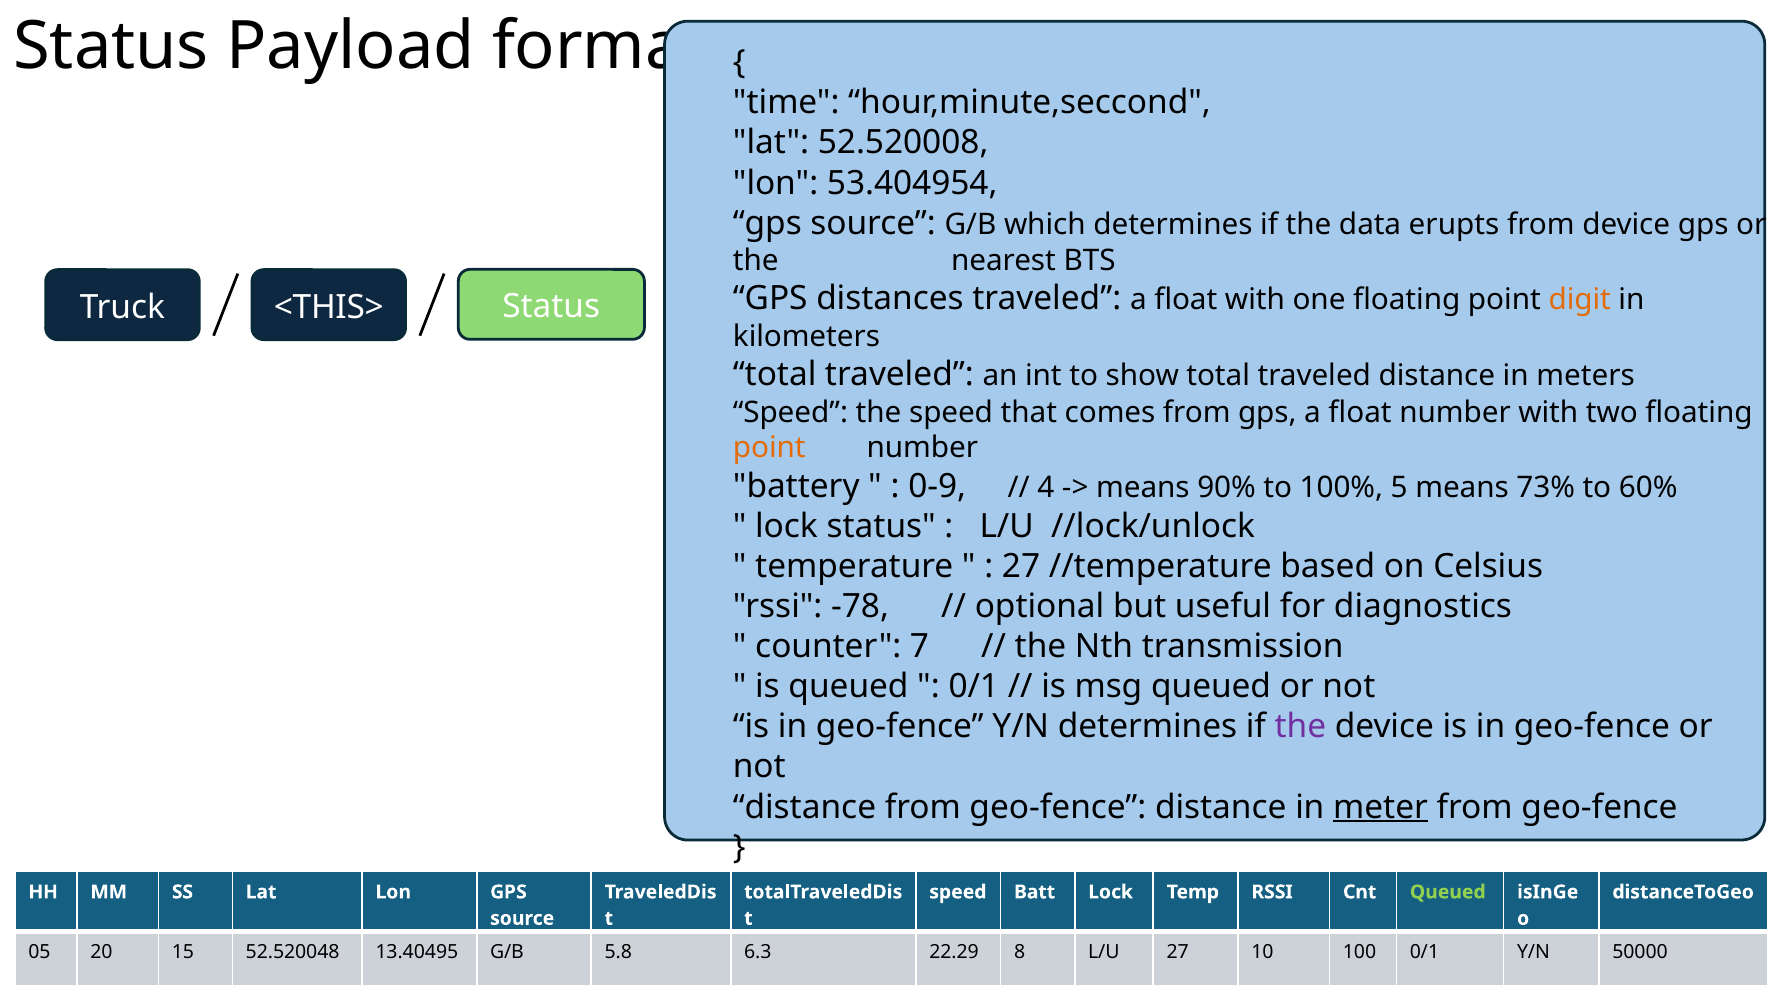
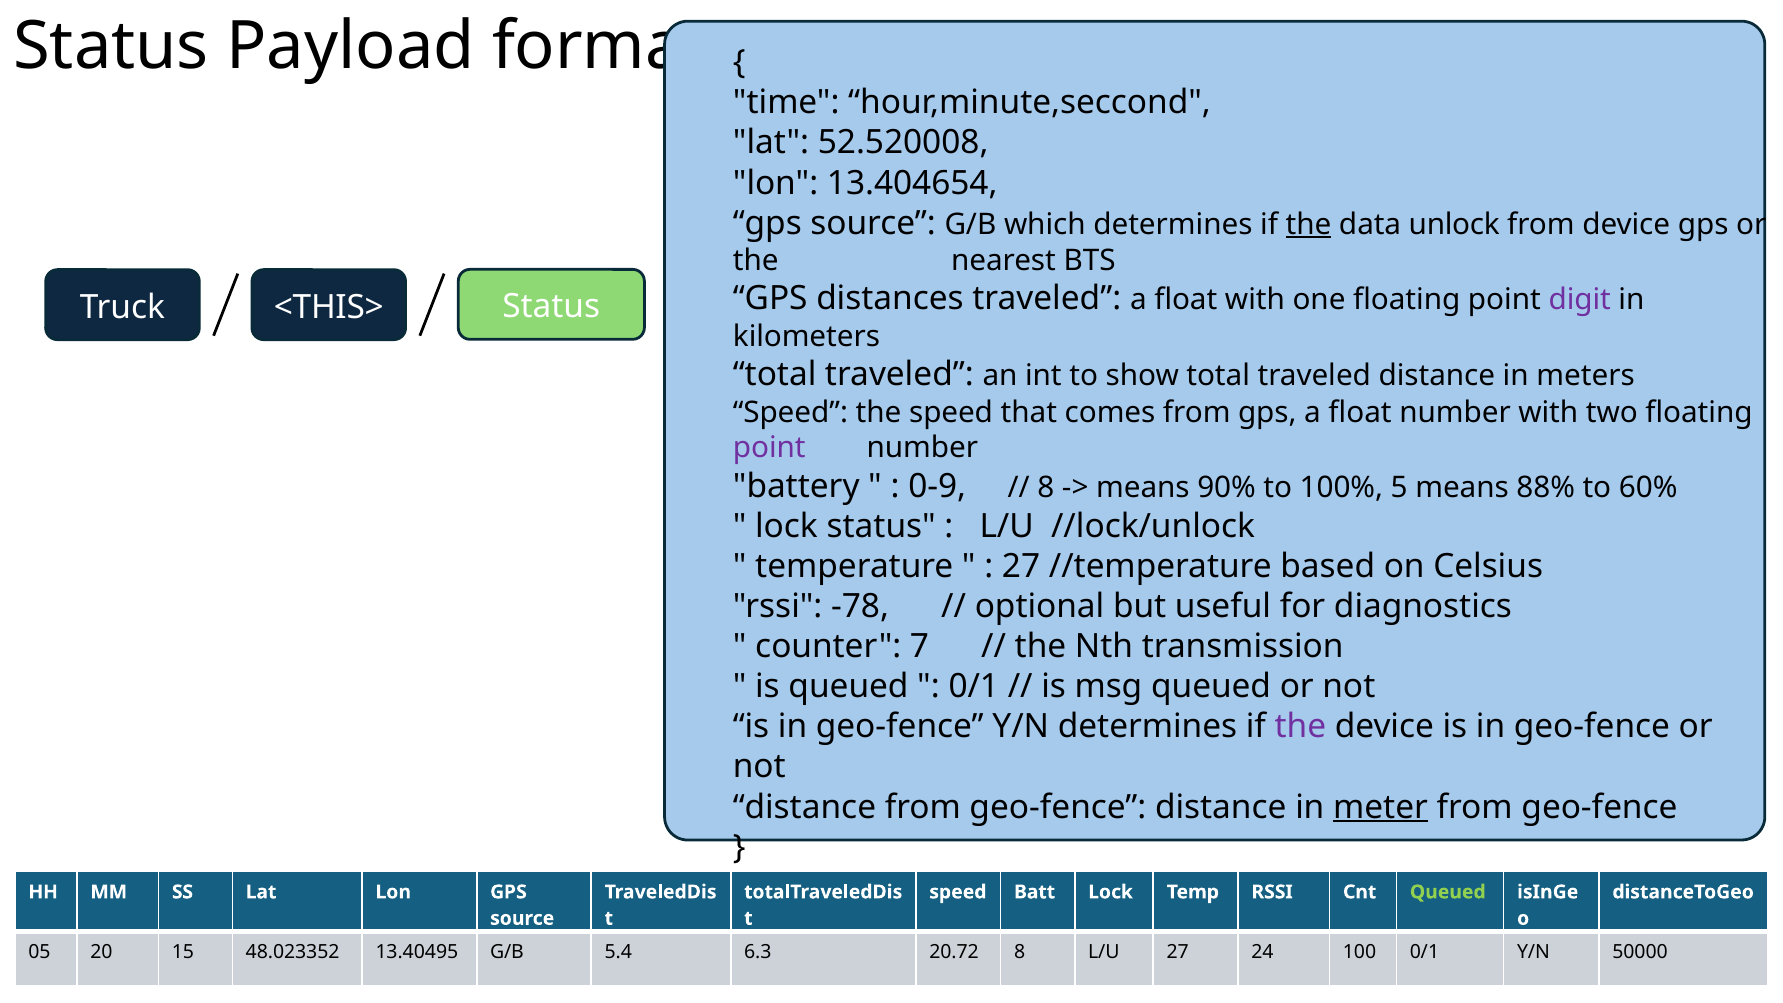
53.404954: 53.404954 -> 13.404654 (912, 183)
the underline: none -> present (1308, 224)
erupts: erupts -> unlock (1454, 224)
digit colour: orange -> purple (1580, 300)
point colour: orange -> purple (769, 448)
4: 4 -> 8 (1046, 487)
73%: 73% -> 88% (1546, 487)
52.520048: 52.520048 -> 48.023352 (293, 952)
5.8: 5.8 -> 5.4 (618, 952)
22.29: 22.29 -> 20.72 (954, 952)
10: 10 -> 24 (1263, 952)
